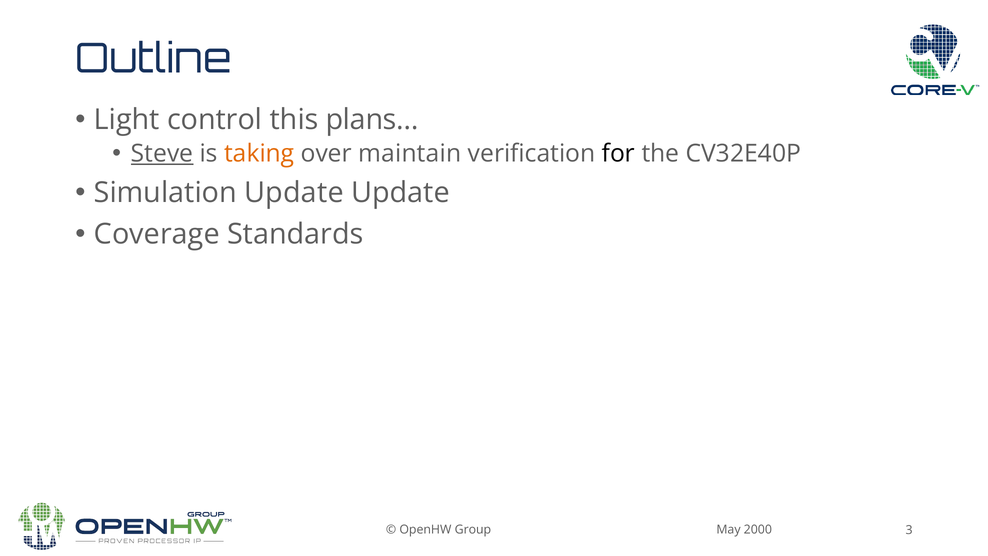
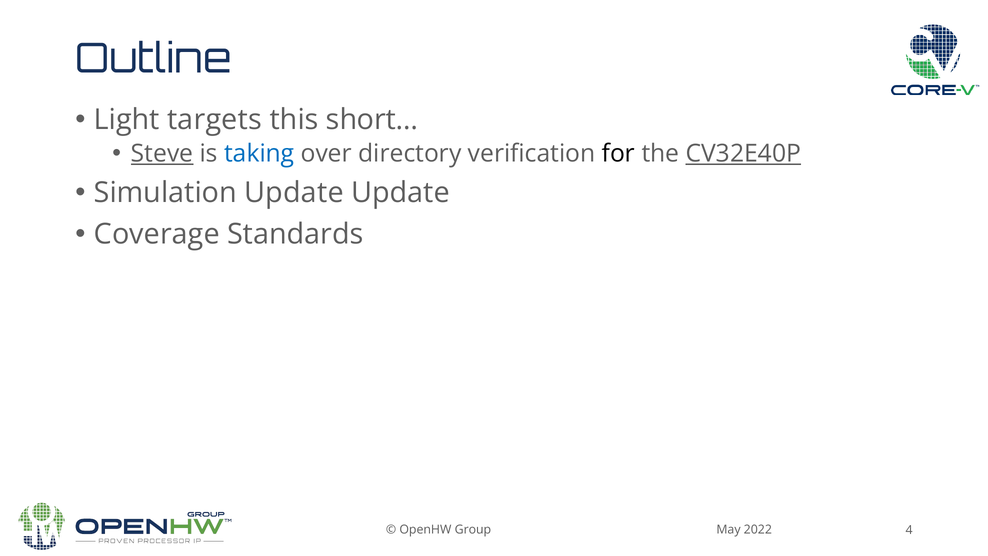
control: control -> targets (214, 120)
plans…: plans… -> short… (372, 120)
taking colour: orange -> blue (259, 154)
maintain: maintain -> directory (410, 154)
CV32E40P underline: none -> present (743, 154)
3: 3 -> 4 (909, 530)
2000: 2000 -> 2022 (758, 530)
